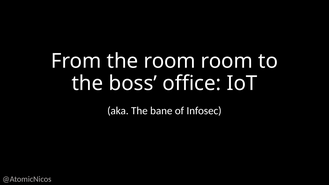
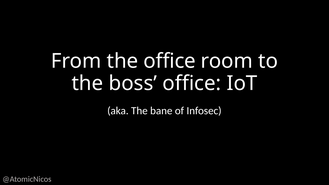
the room: room -> office (170, 61)
